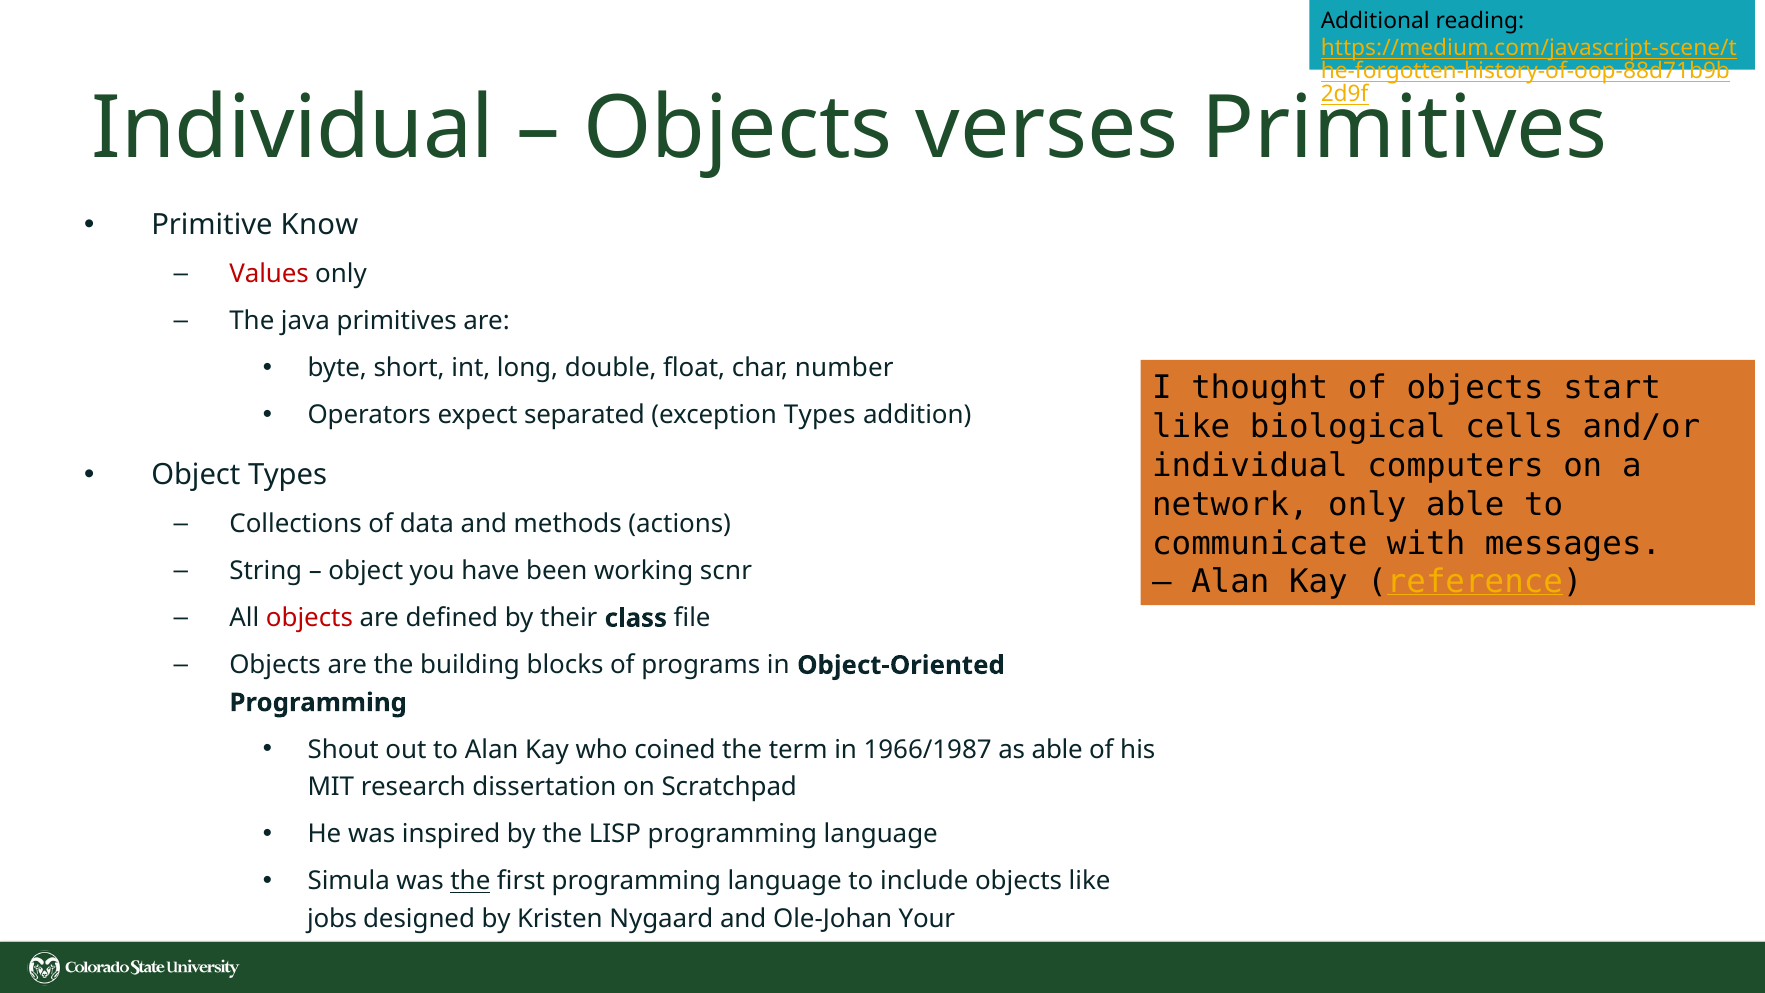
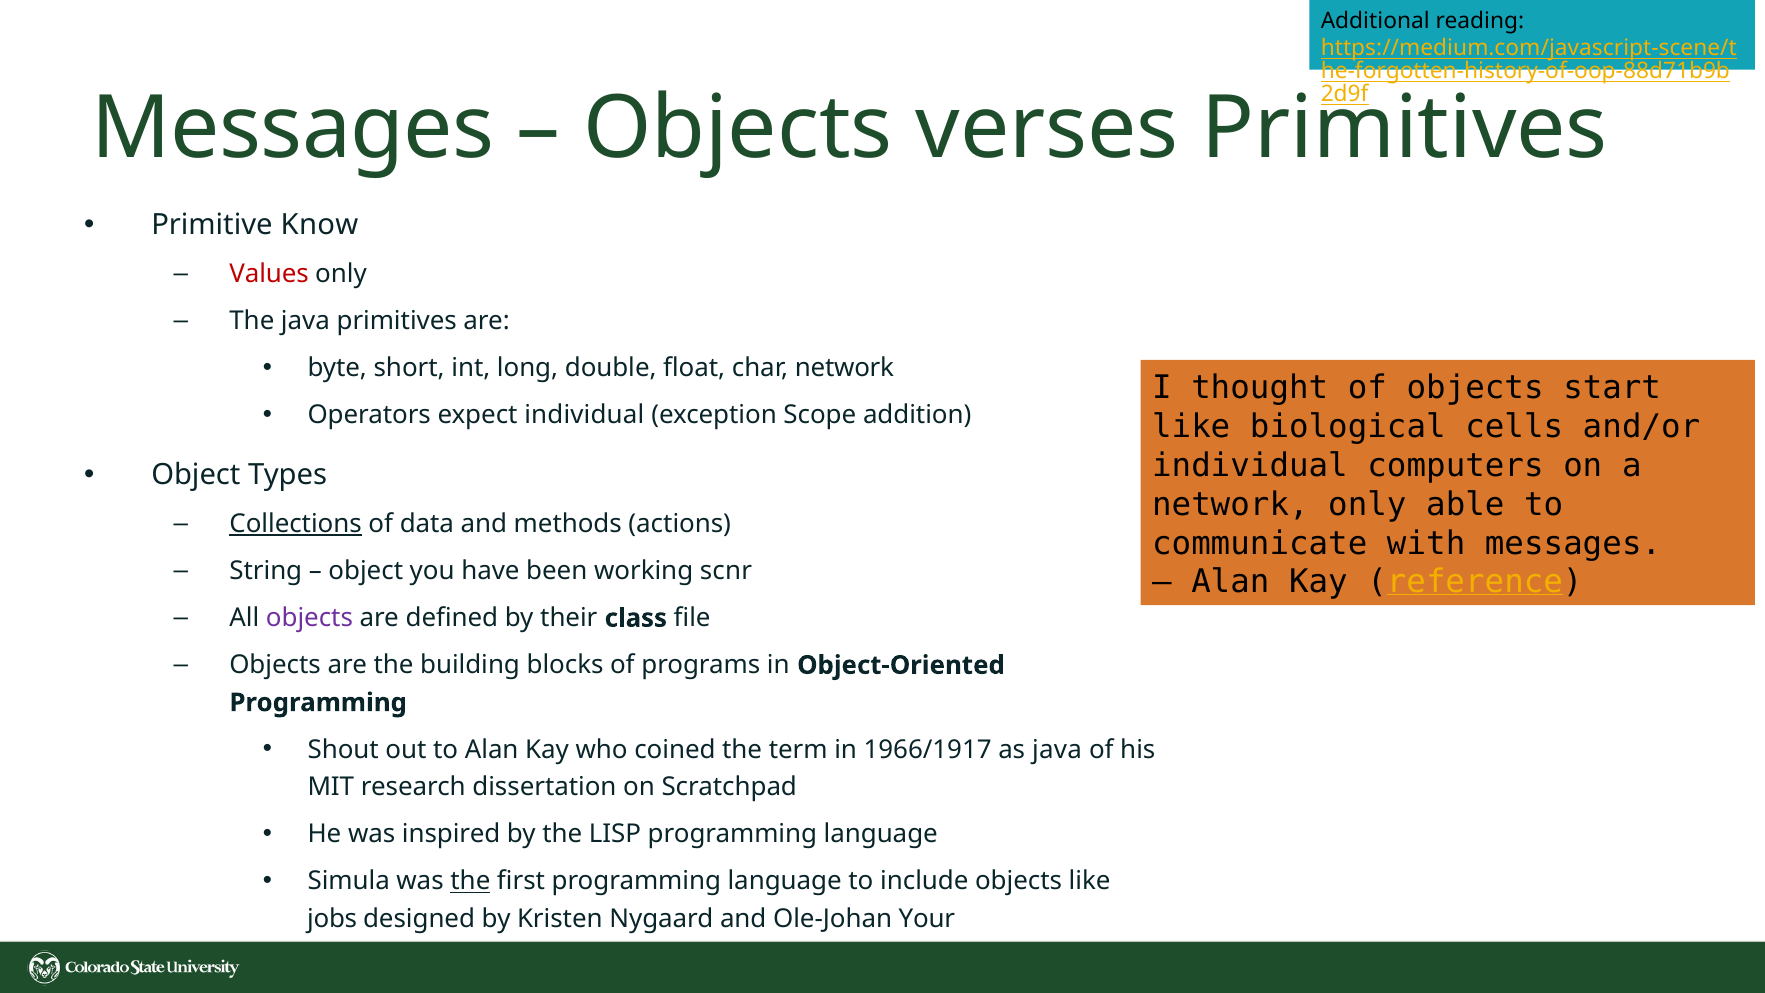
Individual: Individual -> Messages (293, 129)
char number: number -> network (844, 368)
expect separated: separated -> individual (584, 415)
exception Types: Types -> Scope (820, 415)
Collections underline: none -> present (296, 524)
objects colour: red -> purple (309, 618)
1966/1987: 1966/1987 -> 1966/1917 (928, 750)
as able: able -> java (1057, 750)
